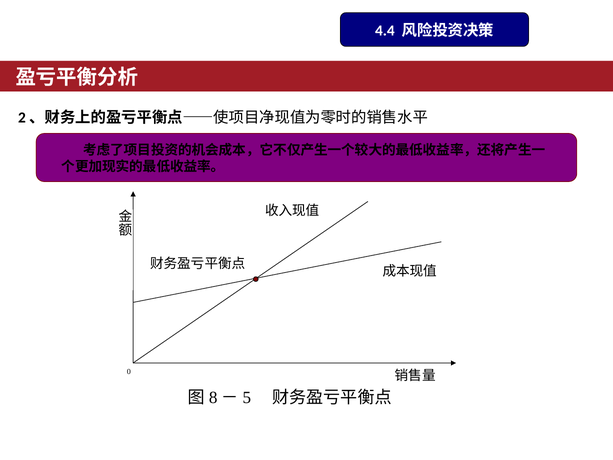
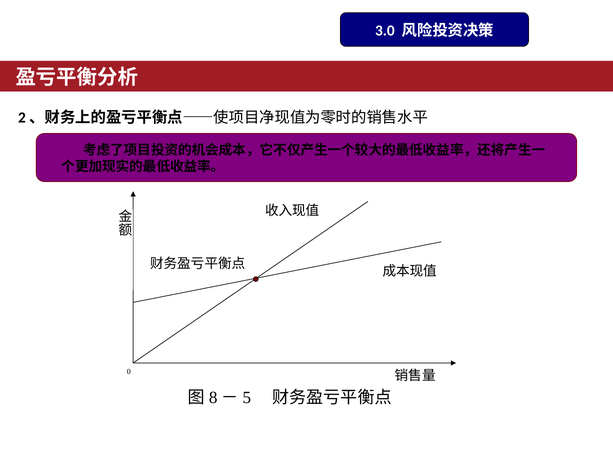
4.4: 4.4 -> 3.0 (385, 31)
